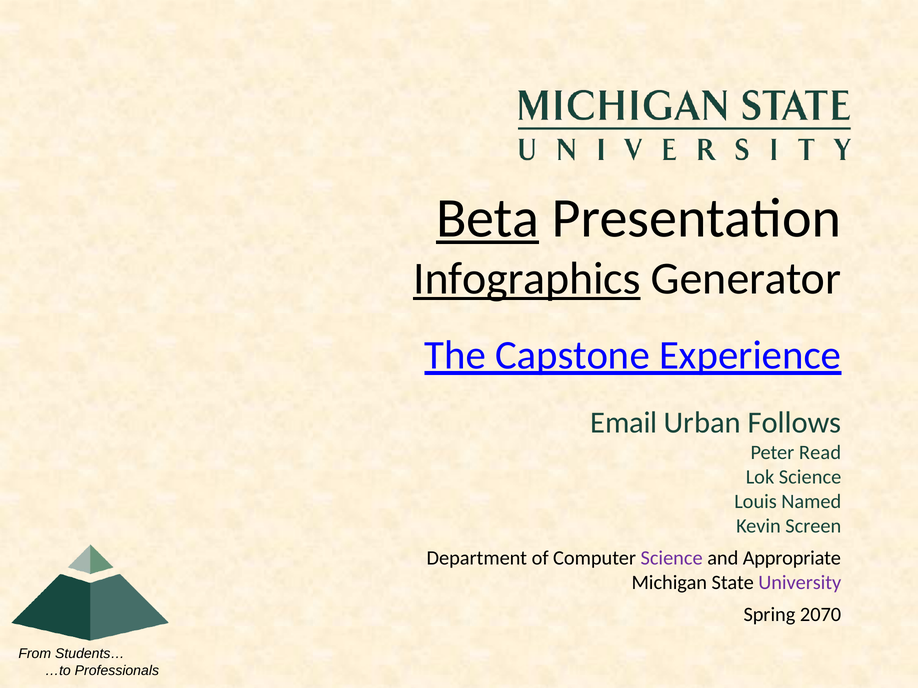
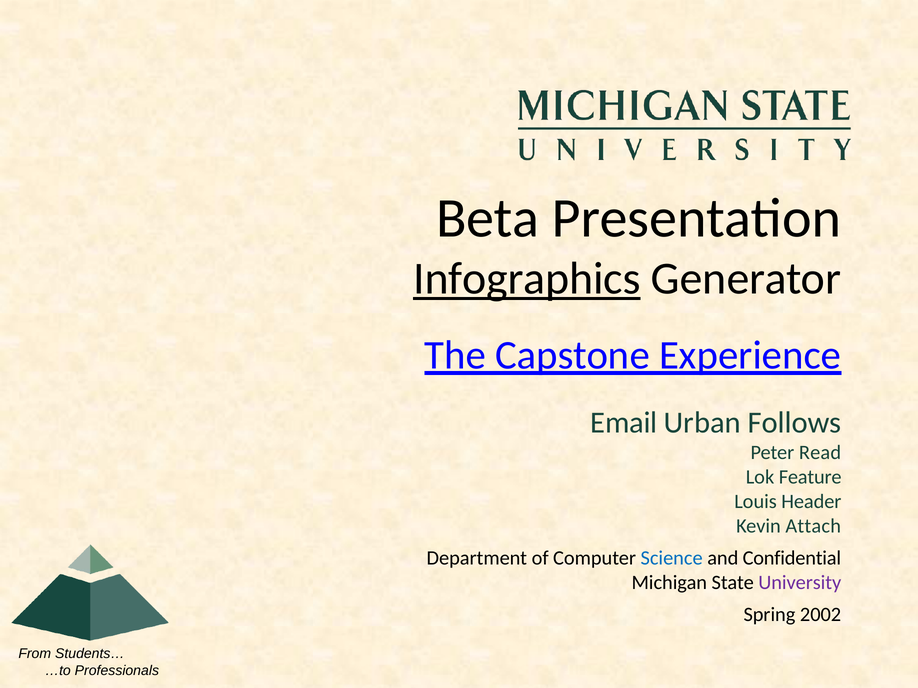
Beta underline: present -> none (488, 218)
Lok Science: Science -> Feature (810, 477)
Named: Named -> Header (811, 502)
Screen: Screen -> Attach (813, 526)
Science colour: purple -> blue (672, 558)
Appropriate: Appropriate -> Confidential (792, 558)
2070: 2070 -> 2002 (821, 615)
